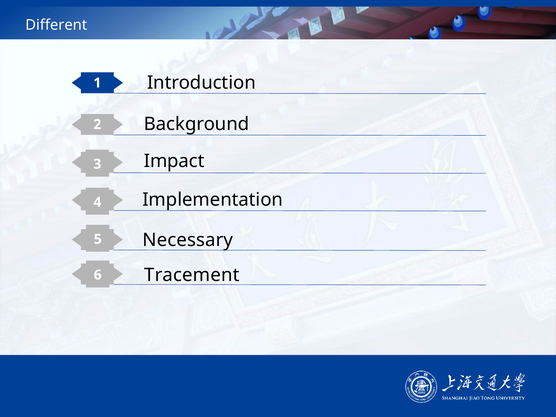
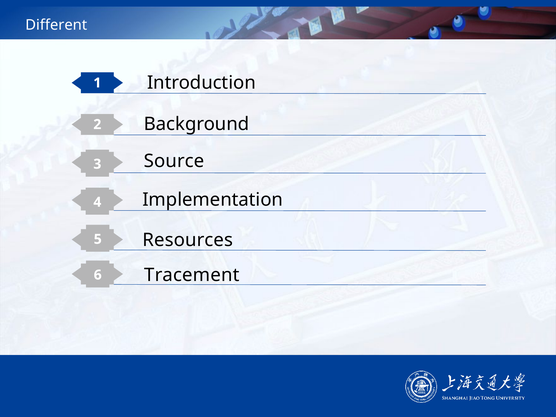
Impact: Impact -> Source (174, 161)
Necessary: Necessary -> Resources (188, 240)
